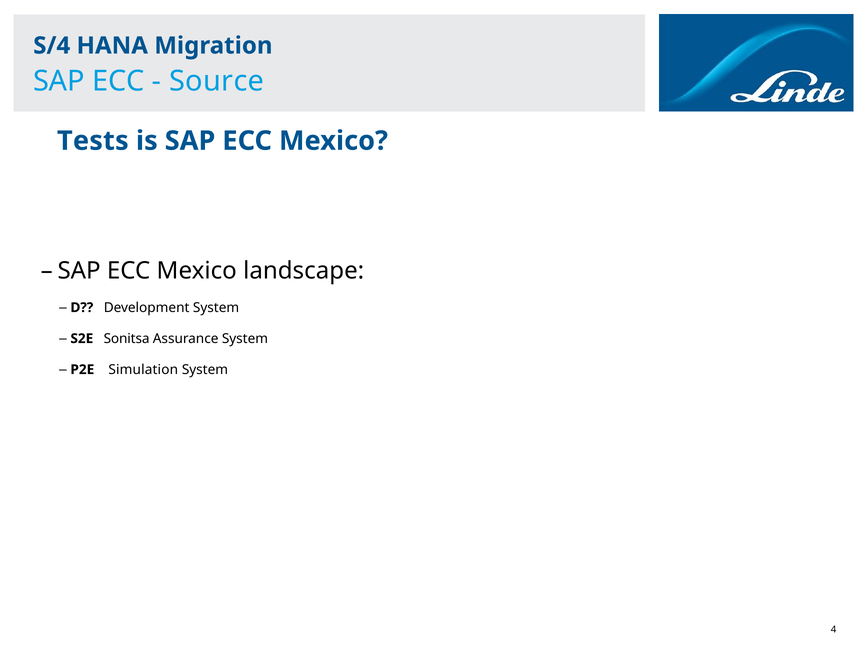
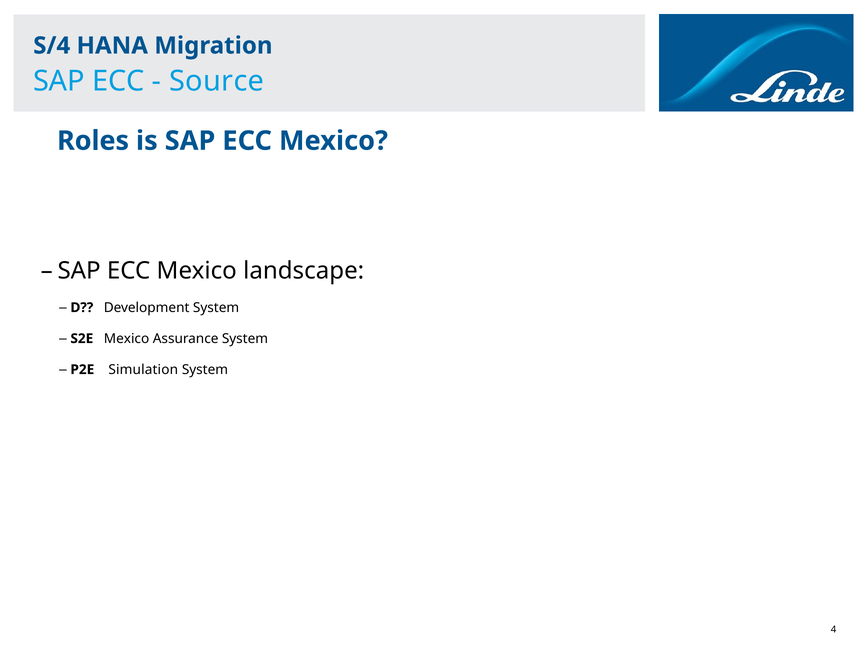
Tests: Tests -> Roles (93, 141)
S2E Sonitsa: Sonitsa -> Mexico (127, 338)
